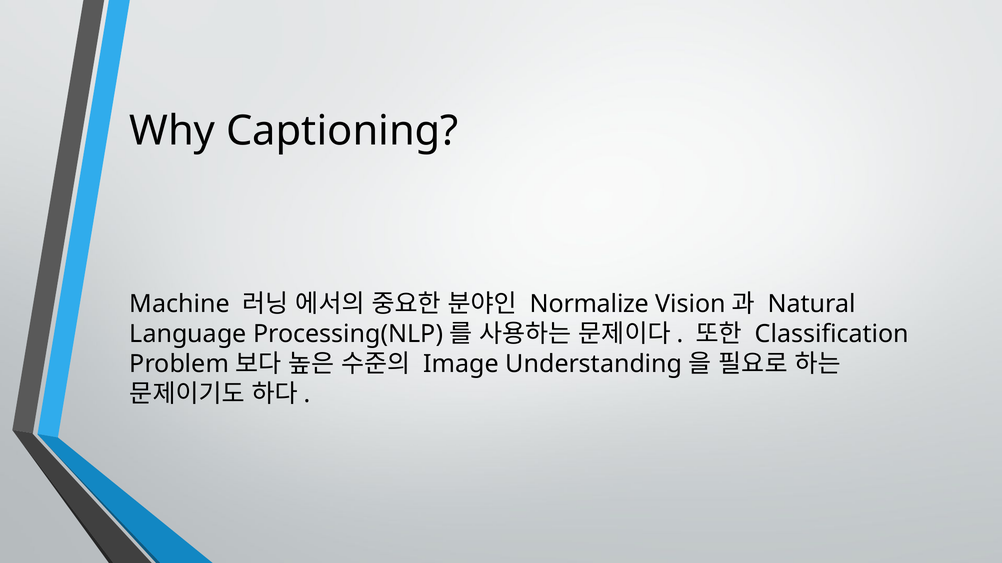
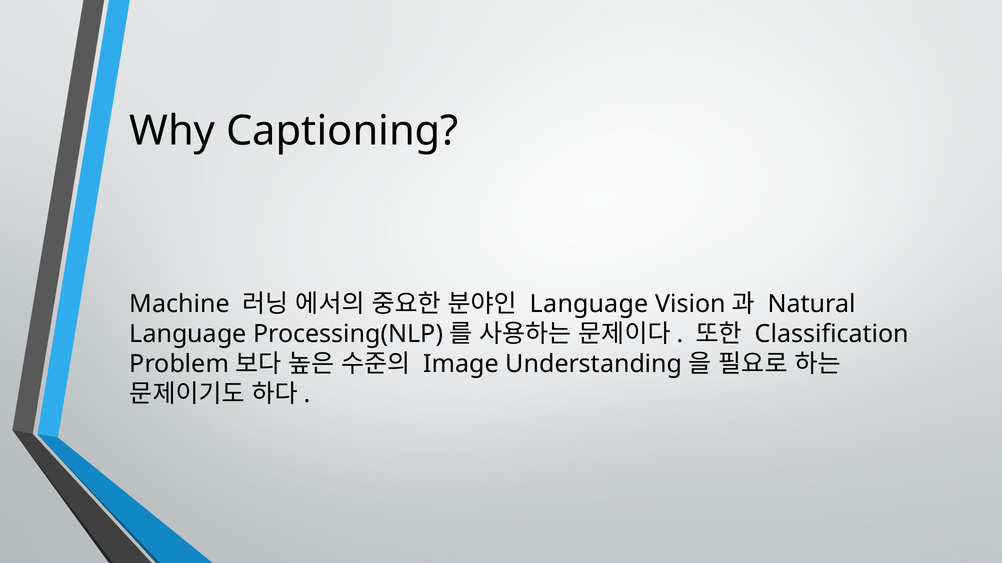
Normalize: Normalize -> Language (589, 304)
